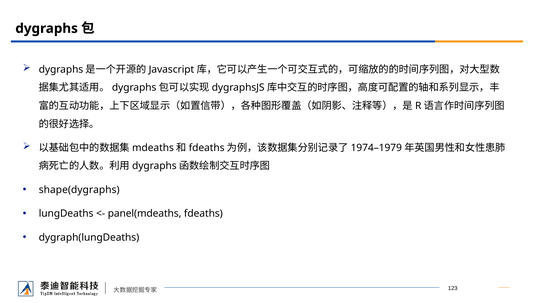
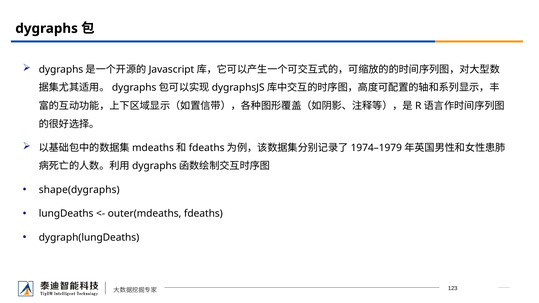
panel(mdeaths: panel(mdeaths -> outer(mdeaths (145, 214)
